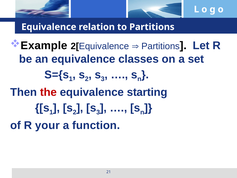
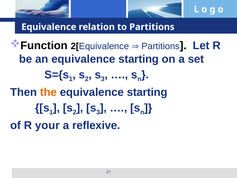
Example: Example -> Function (44, 45)
an equivalence classes: classes -> starting (139, 59)
the colour: red -> orange (48, 92)
function: function -> reflexive (96, 125)
